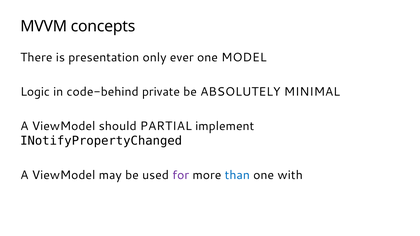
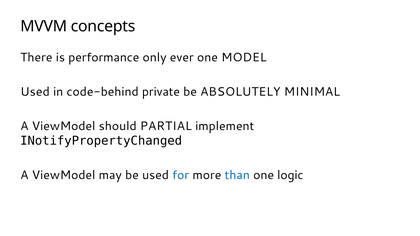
presentation: presentation -> performance (104, 58)
Logic: Logic -> Used (35, 92)
for colour: purple -> blue (181, 175)
with: with -> logic (290, 175)
